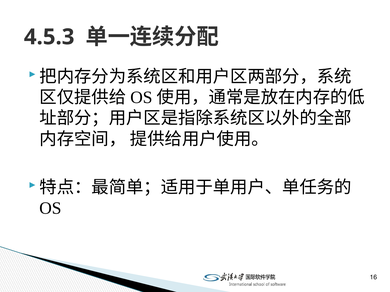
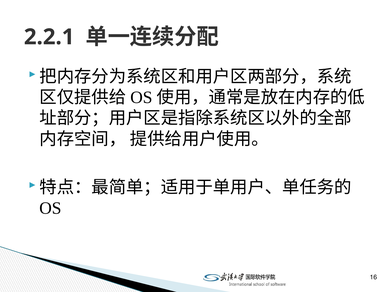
4.5.3: 4.5.3 -> 2.2.1 (49, 37)
